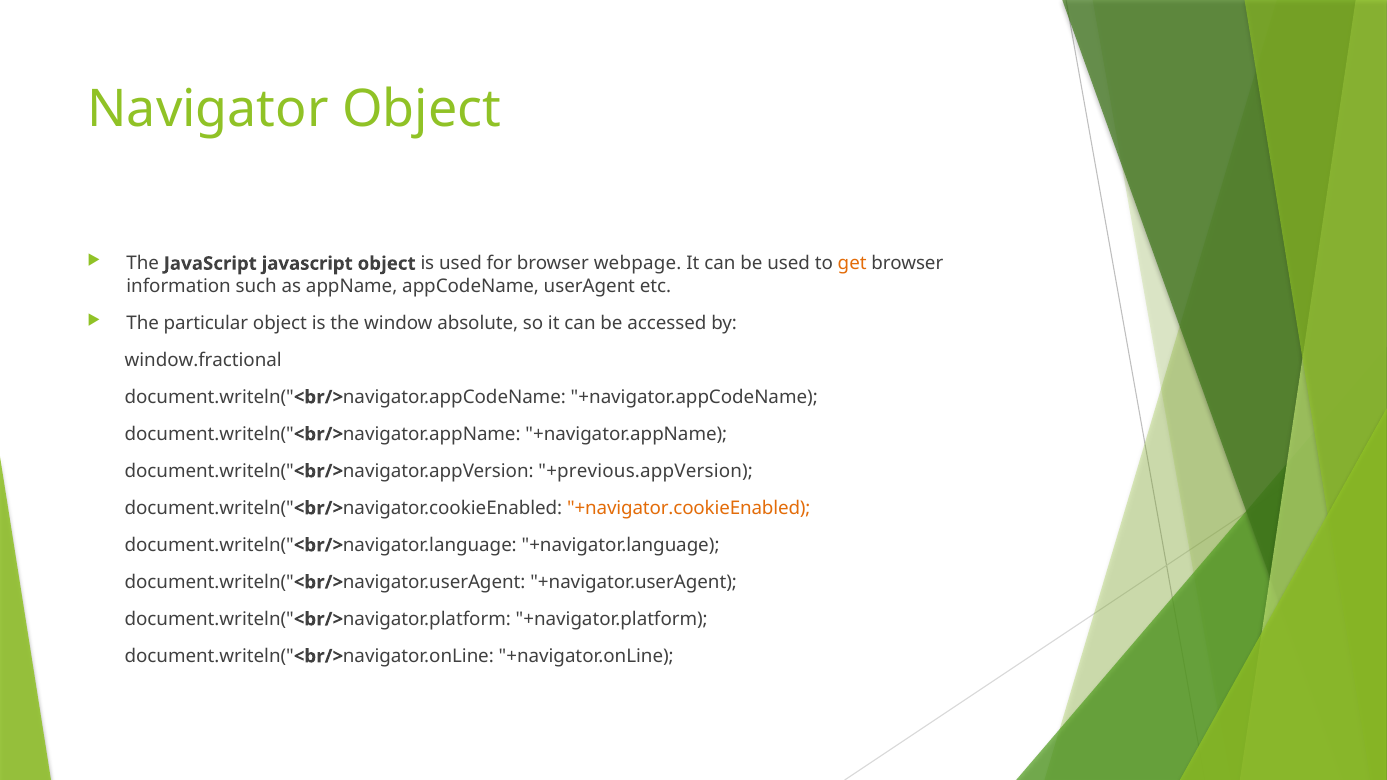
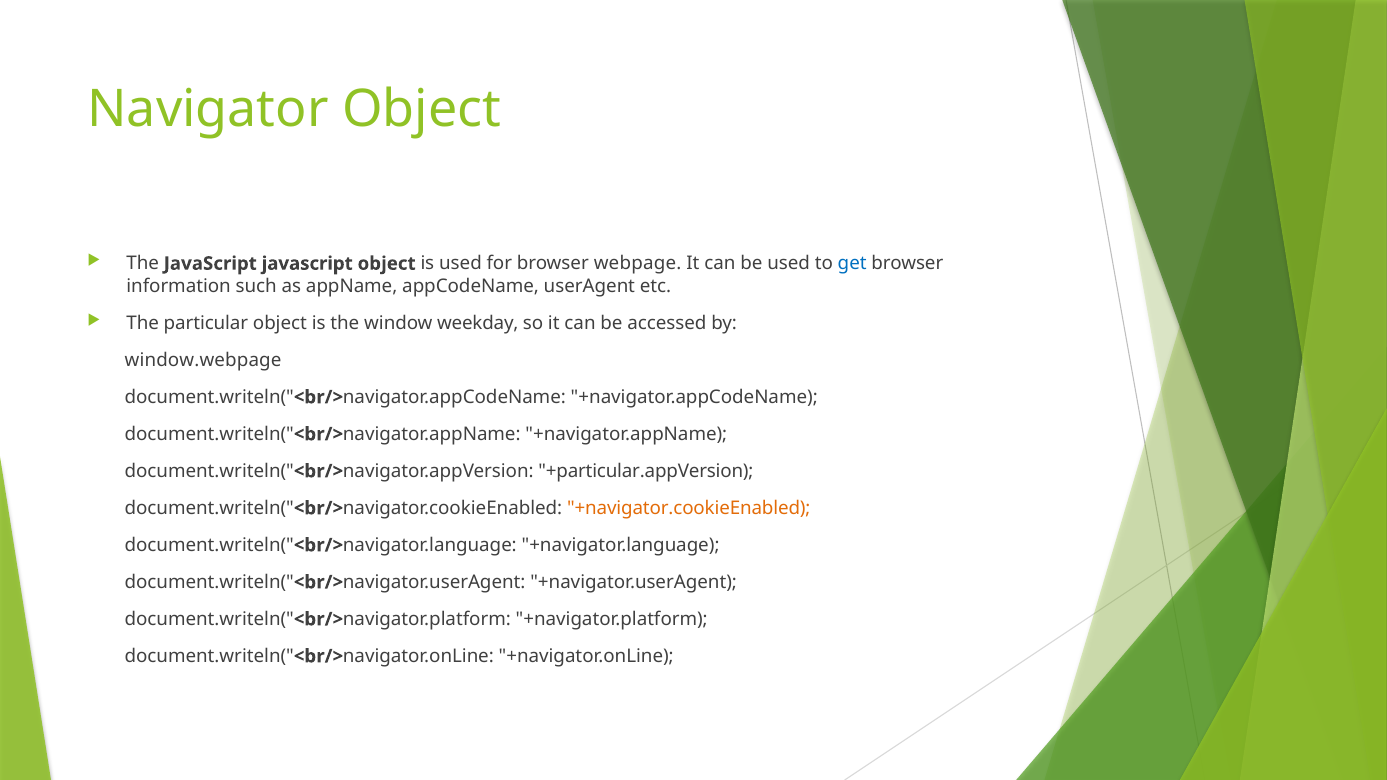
get colour: orange -> blue (852, 264)
absolute: absolute -> weekday (478, 323)
window.fractional: window.fractional -> window.webpage (203, 360)
+previous.appVersion: +previous.appVersion -> +particular.appVersion (646, 471)
